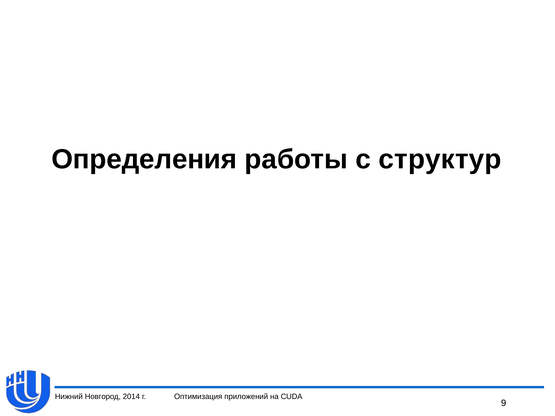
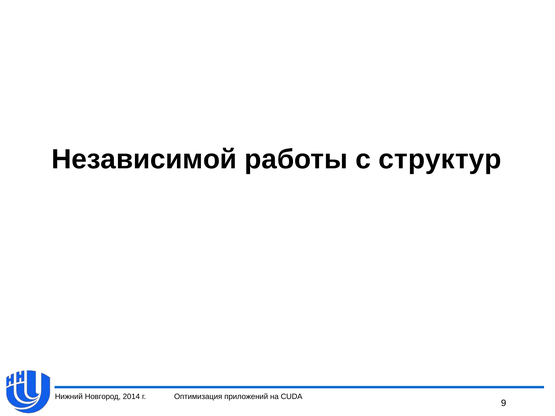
Определения: Определения -> Независимой (144, 160)
